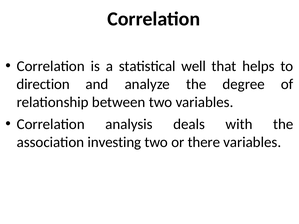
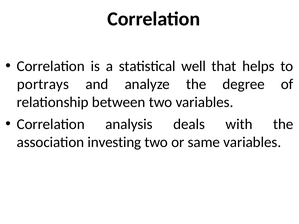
direction: direction -> portrays (43, 84)
there: there -> same (204, 142)
